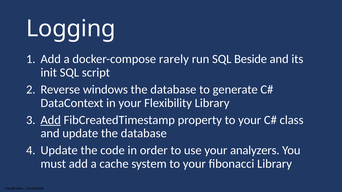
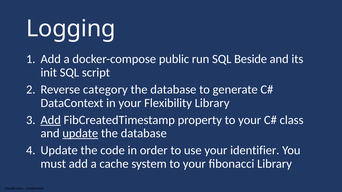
rarely: rarely -> public (174, 59)
windows: windows -> category (105, 90)
update underline: none -> present (80, 134)
analyzers: analyzers -> identifier (255, 151)
